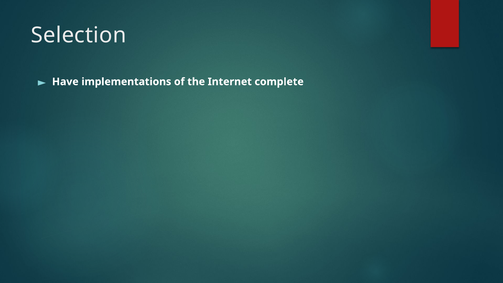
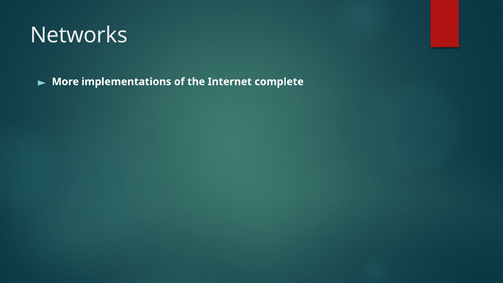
Selection: Selection -> Networks (79, 35)
Have: Have -> More (65, 82)
